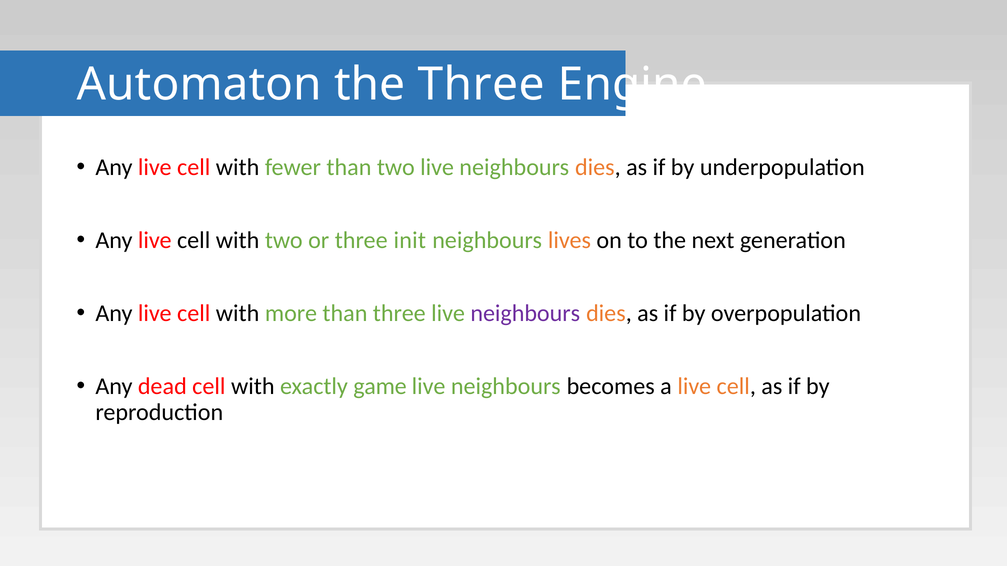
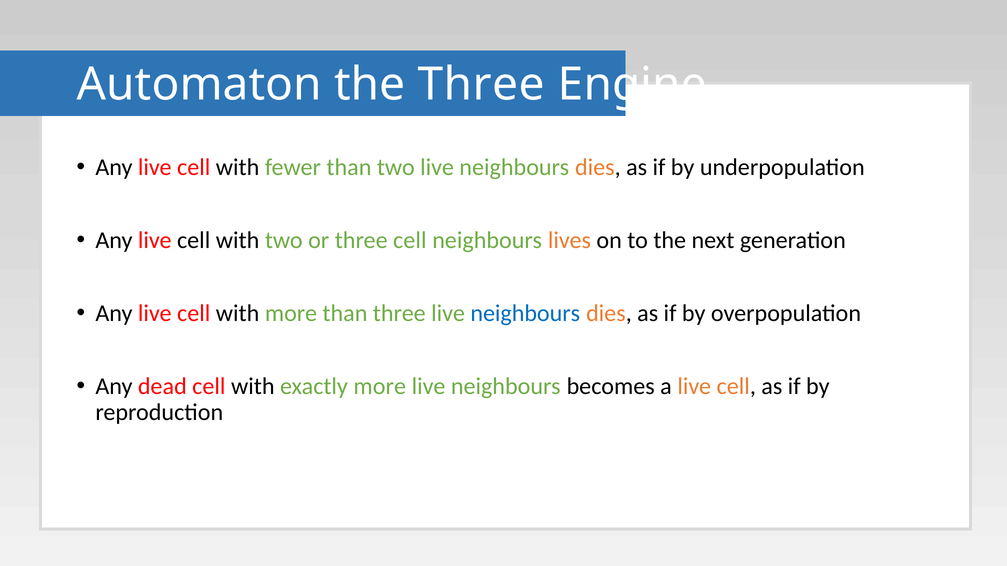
three init: init -> cell (410, 240)
neighbours colour: purple -> blue (525, 314)
exactly game: game -> more (380, 387)
